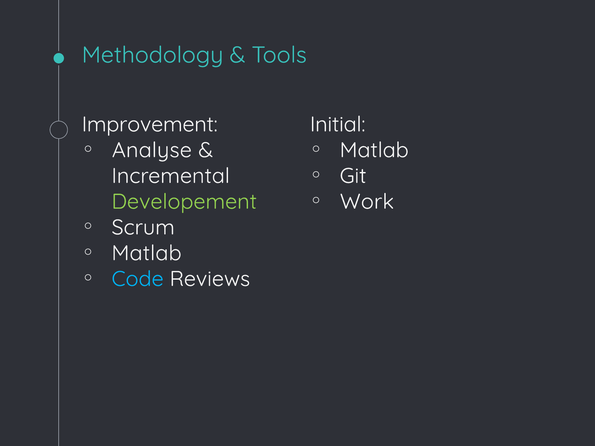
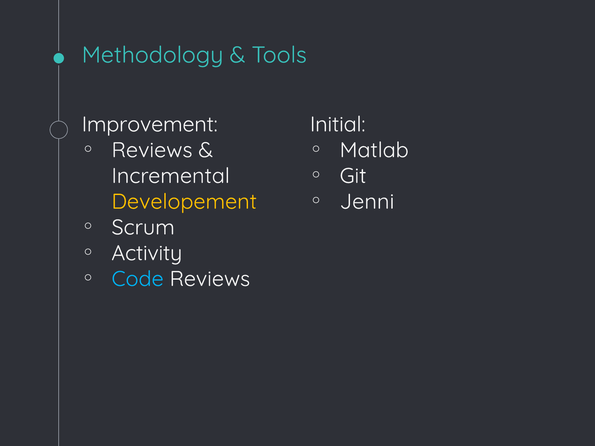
Analyse: Analyse -> Reviews (152, 150)
Work: Work -> Jenni (367, 202)
Developement colour: light green -> yellow (184, 202)
Matlab: Matlab -> Activity (147, 253)
